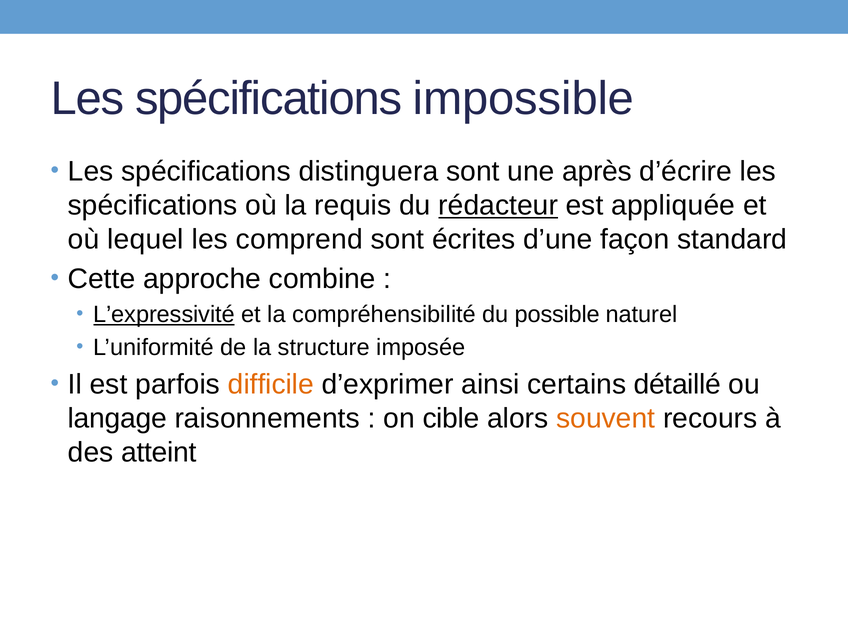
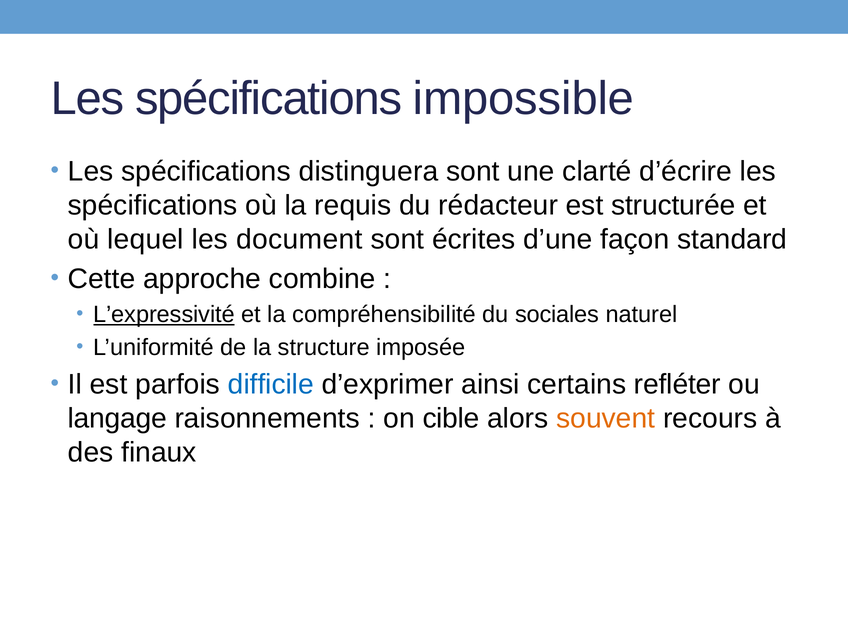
après: après -> clarté (597, 172)
rédacteur underline: present -> none (498, 206)
appliquée: appliquée -> structurée (673, 206)
comprend: comprend -> document (299, 239)
possible: possible -> sociales (557, 314)
difficile colour: orange -> blue (271, 385)
détaillé: détaillé -> refléter (677, 385)
atteint: atteint -> finaux (159, 452)
